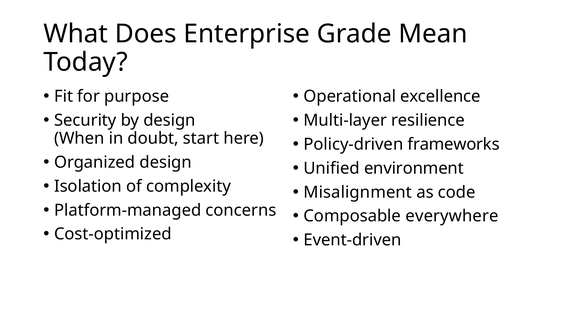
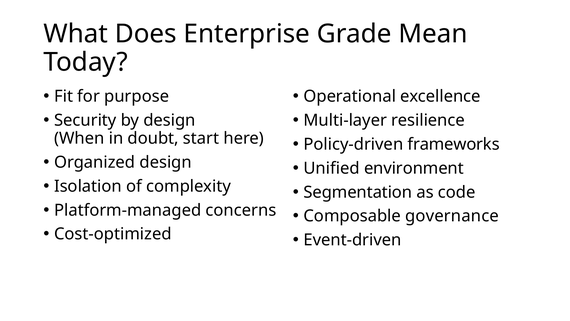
Misalignment: Misalignment -> Segmentation (358, 192)
everywhere: everywhere -> governance (452, 216)
